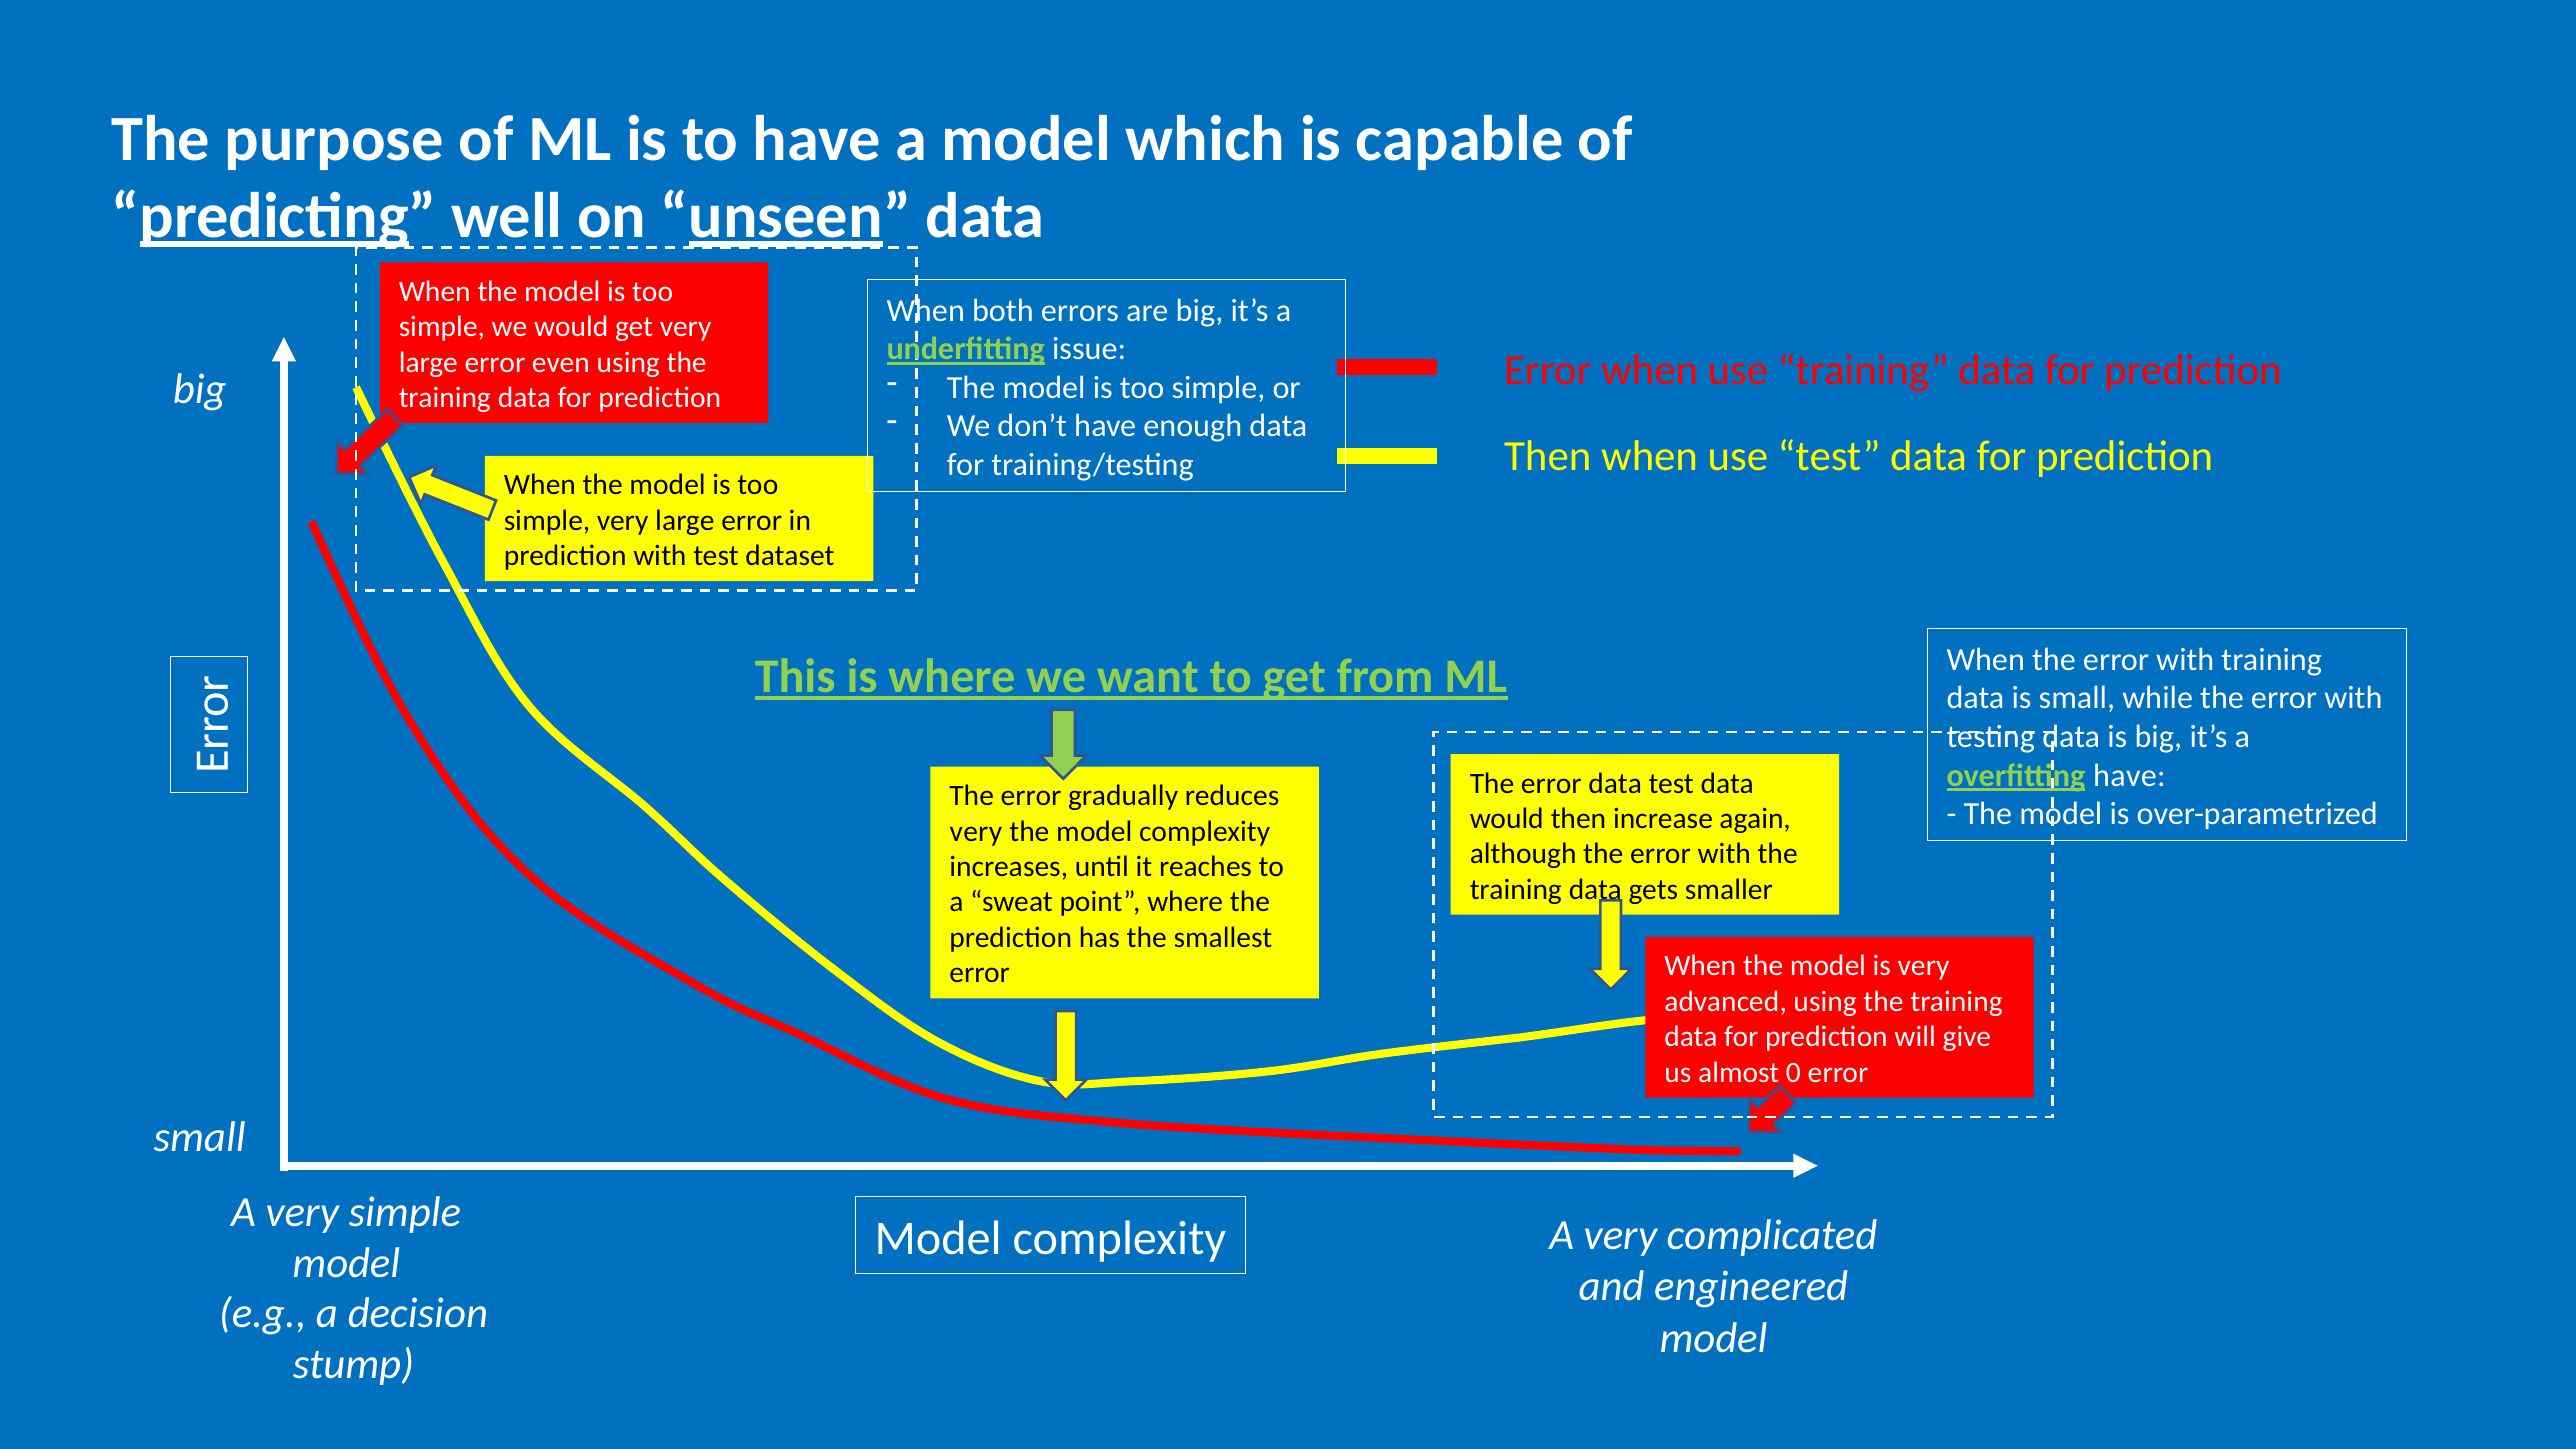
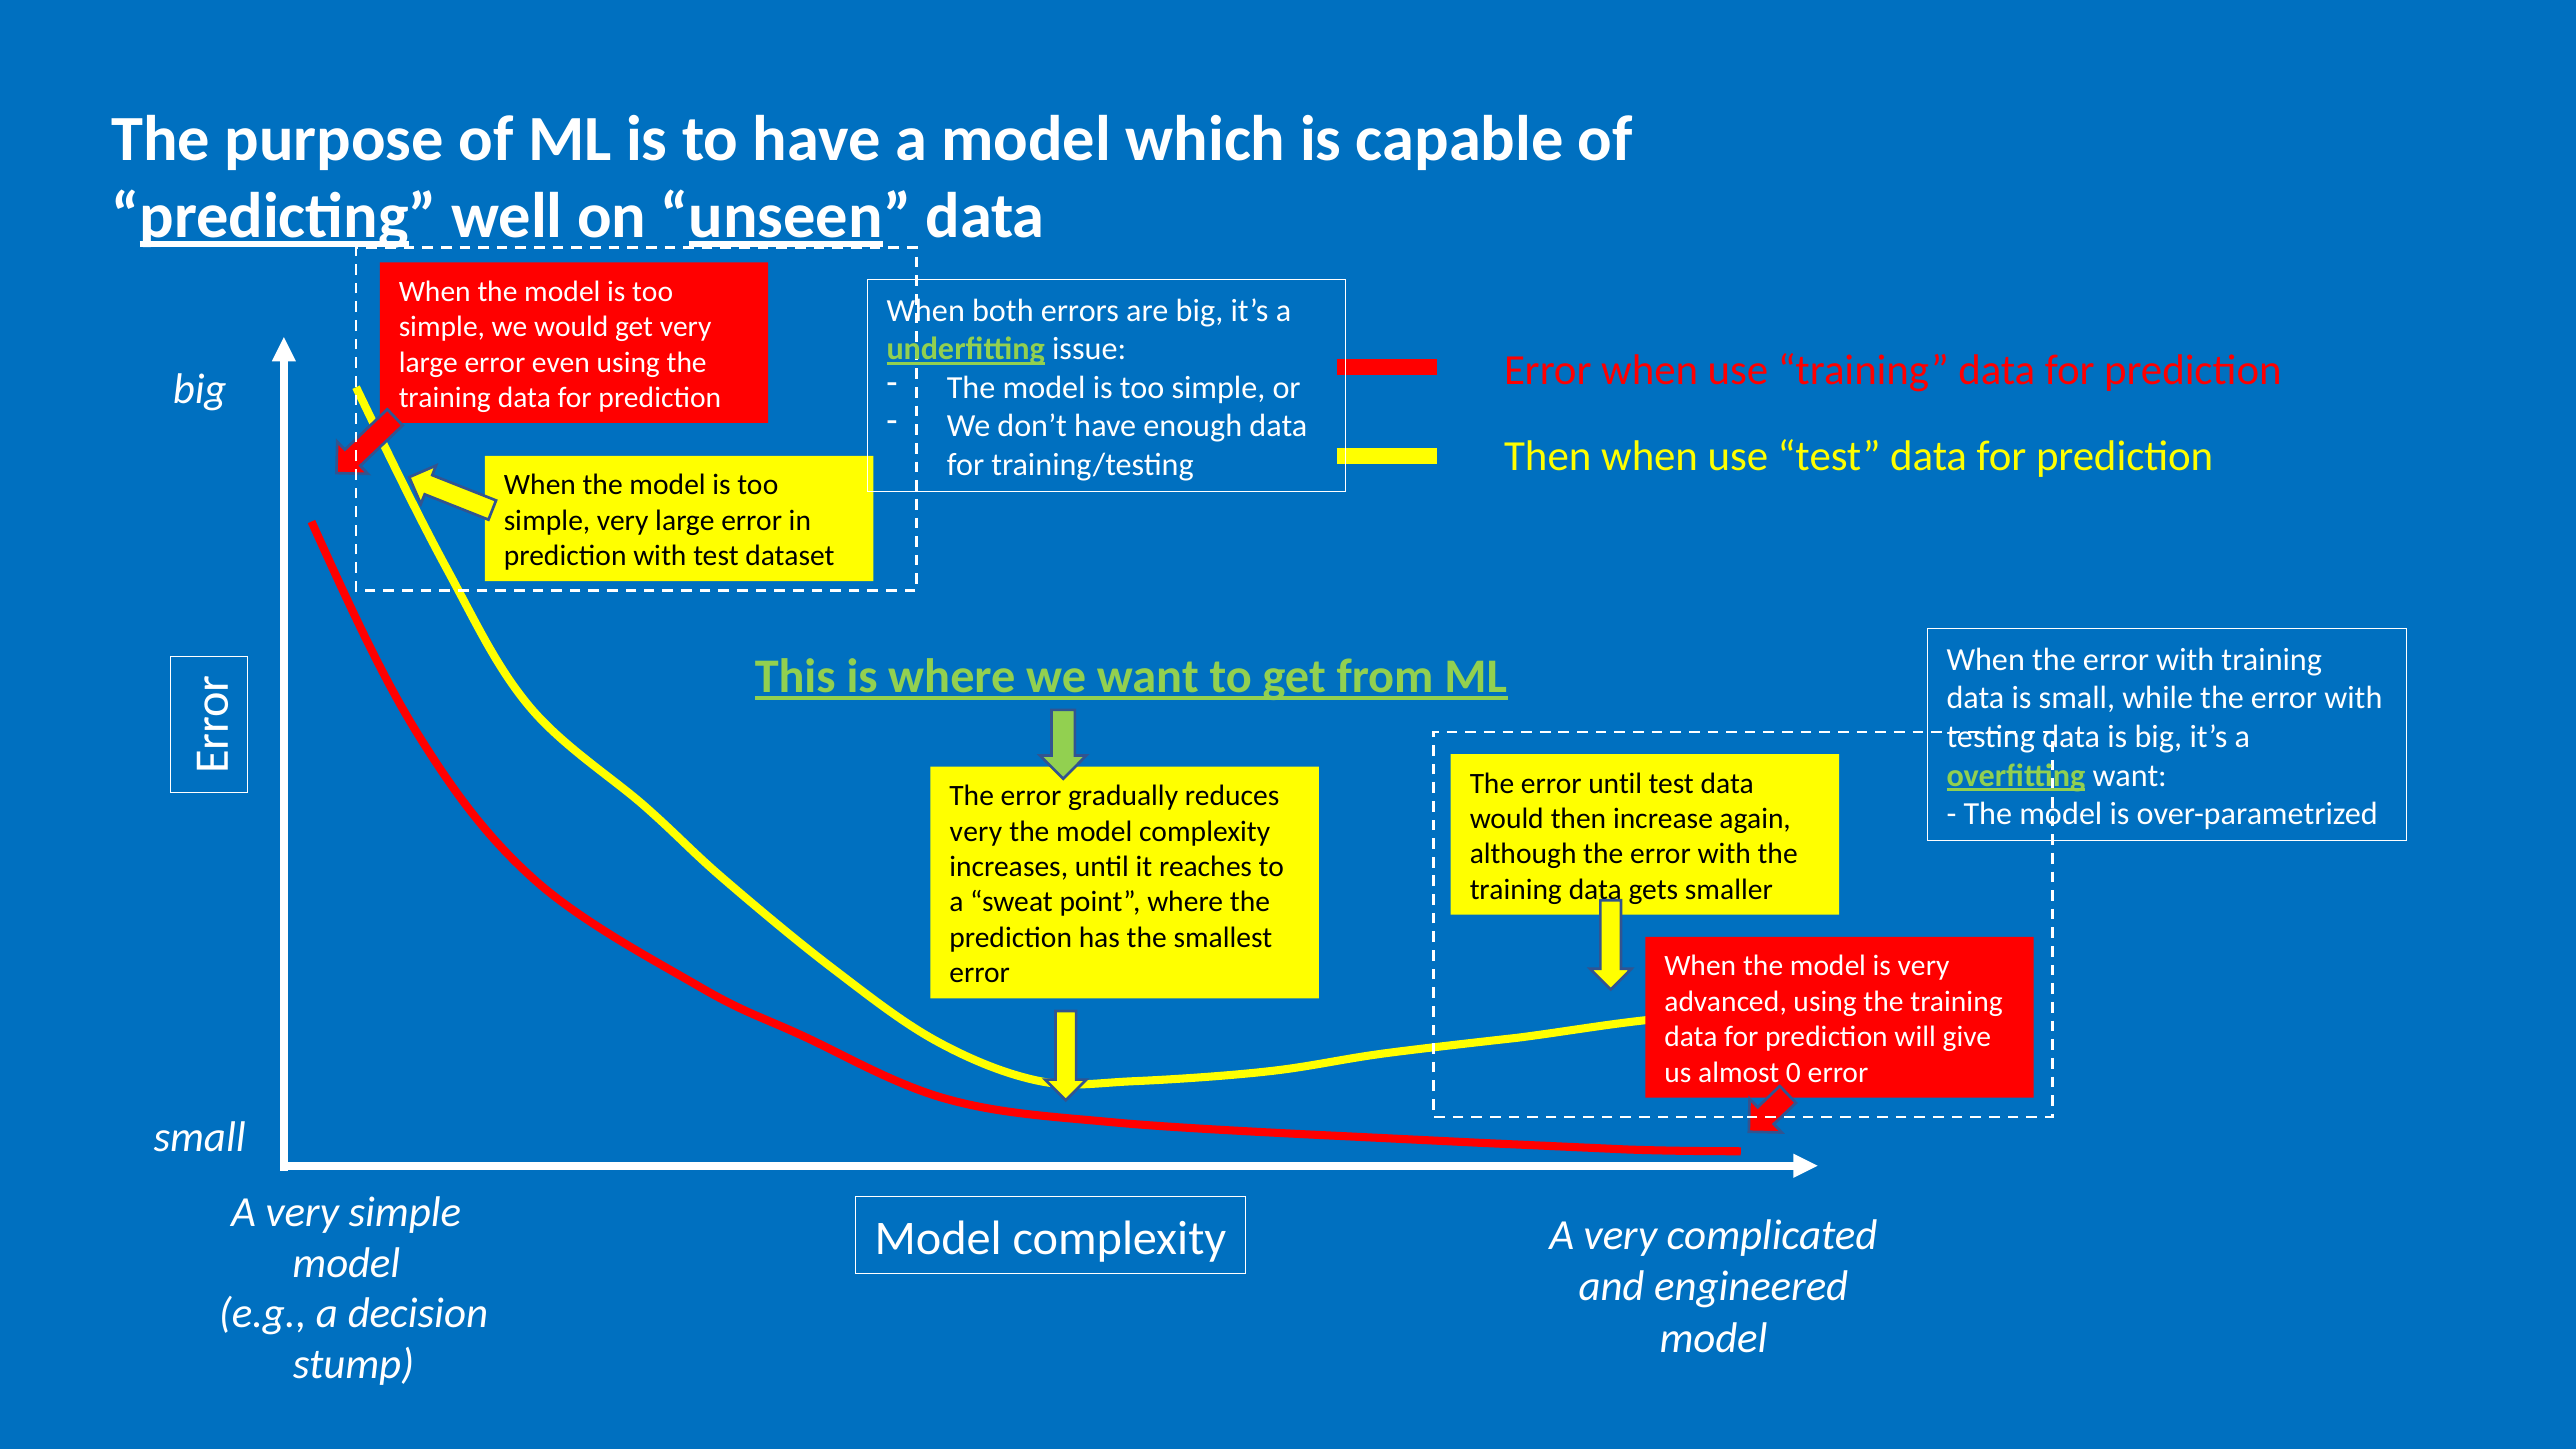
overfitting have: have -> want (2130, 775)
error data: data -> until (1615, 783)
